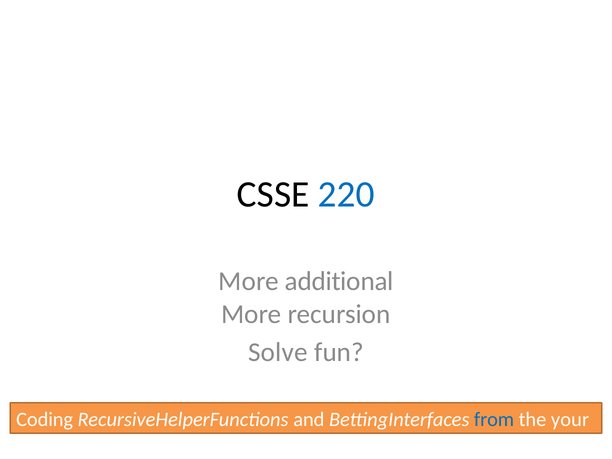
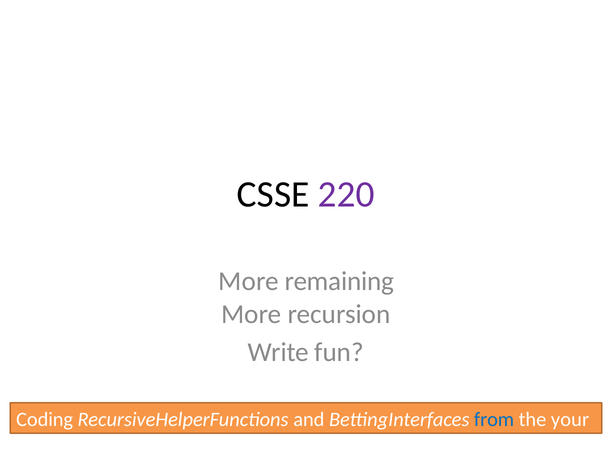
220 colour: blue -> purple (346, 194)
additional: additional -> remaining (339, 281)
Solve: Solve -> Write (278, 352)
